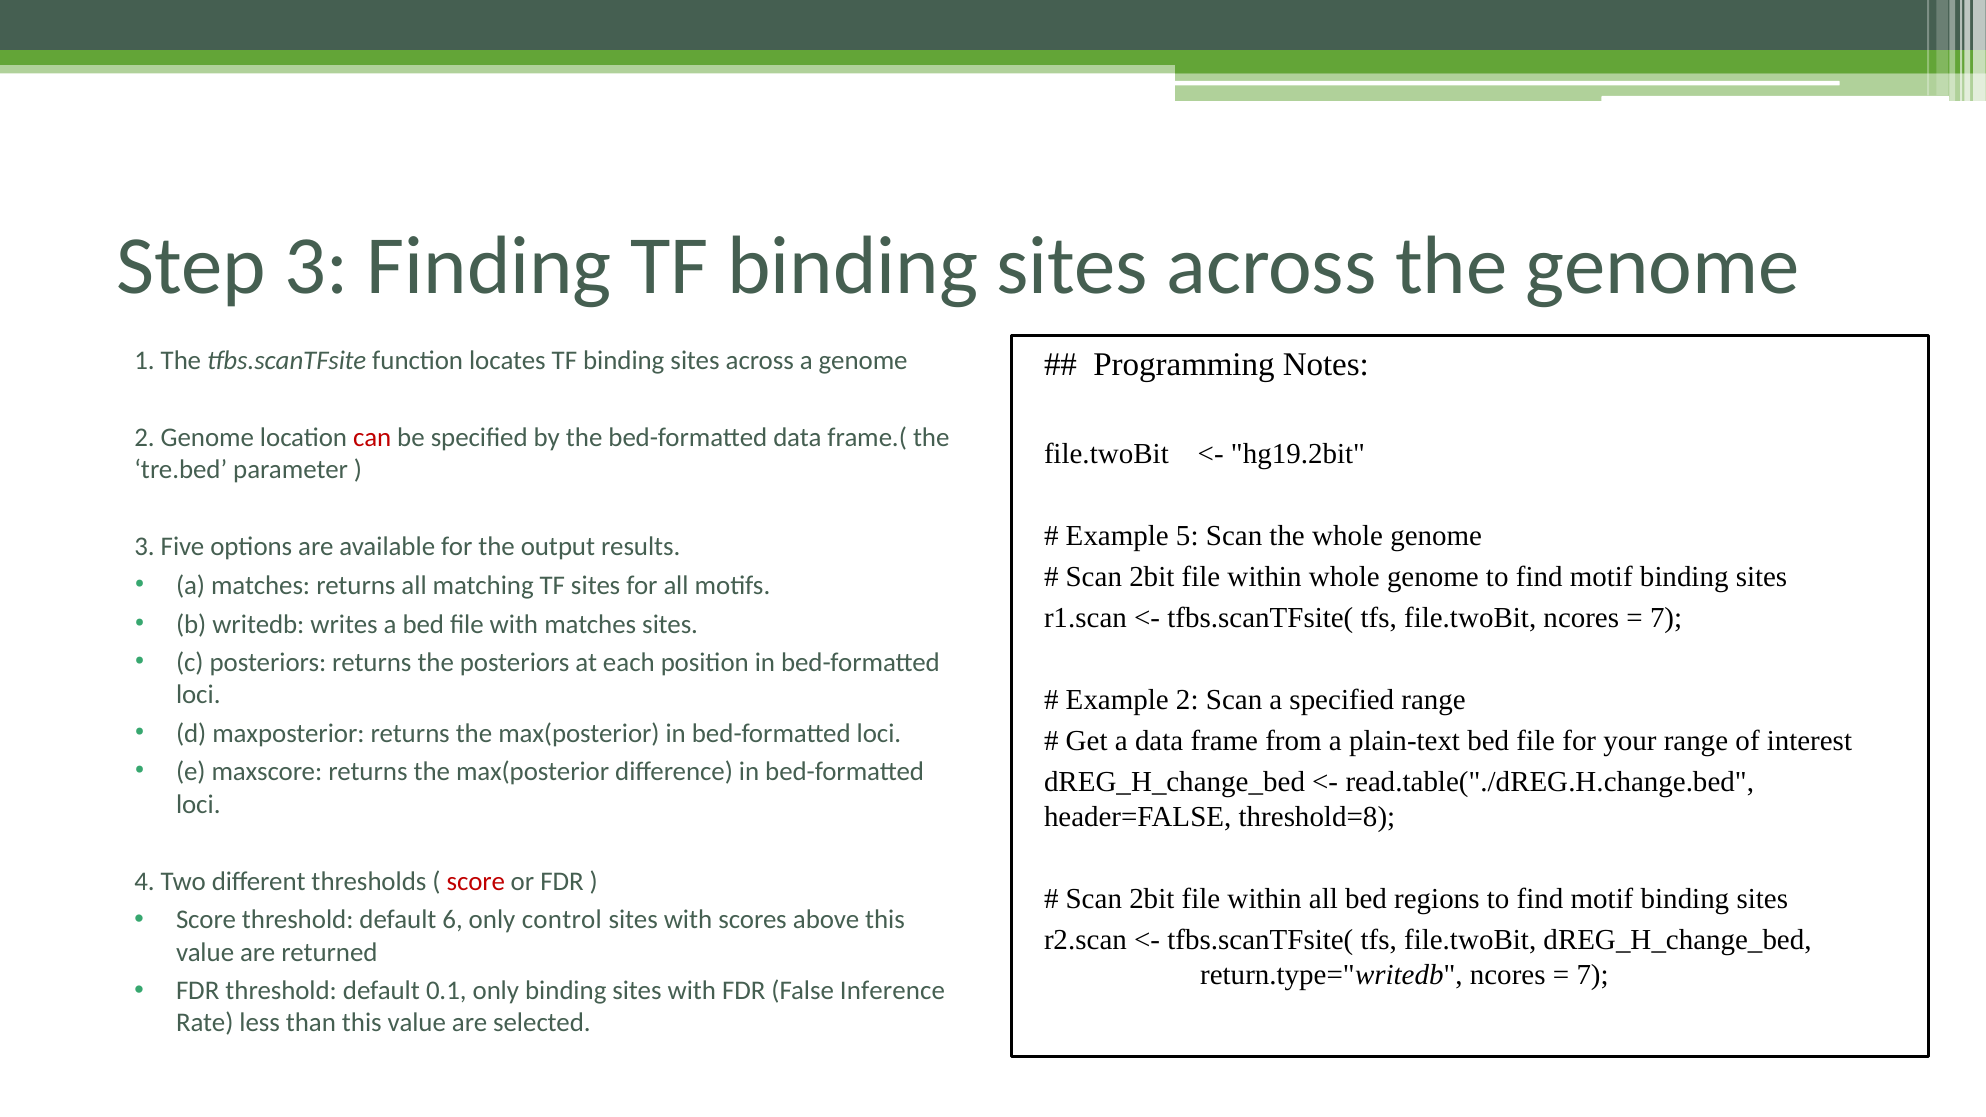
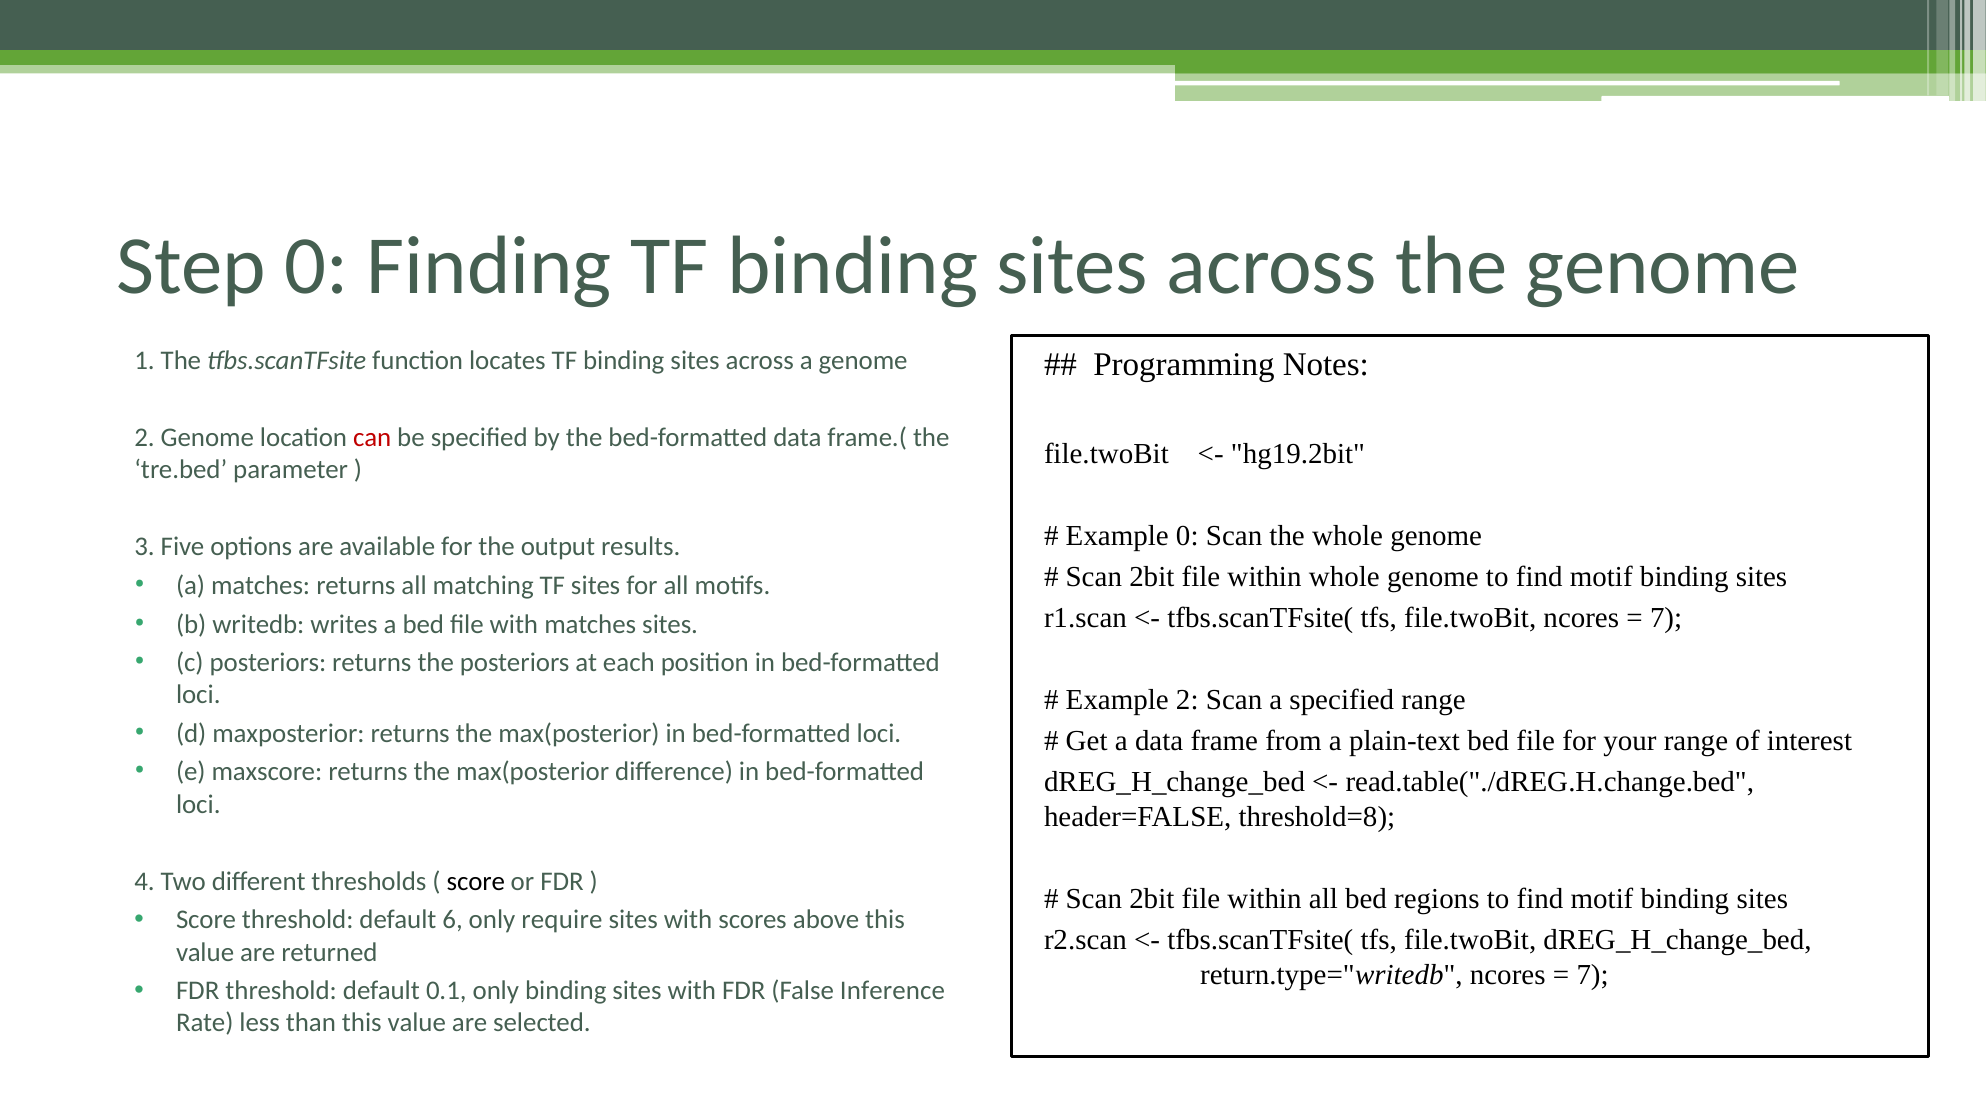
Step 3: 3 -> 0 (316, 266)
Example 5: 5 -> 0 (1187, 536)
score colour: red -> black (476, 881)
control: control -> require (562, 920)
